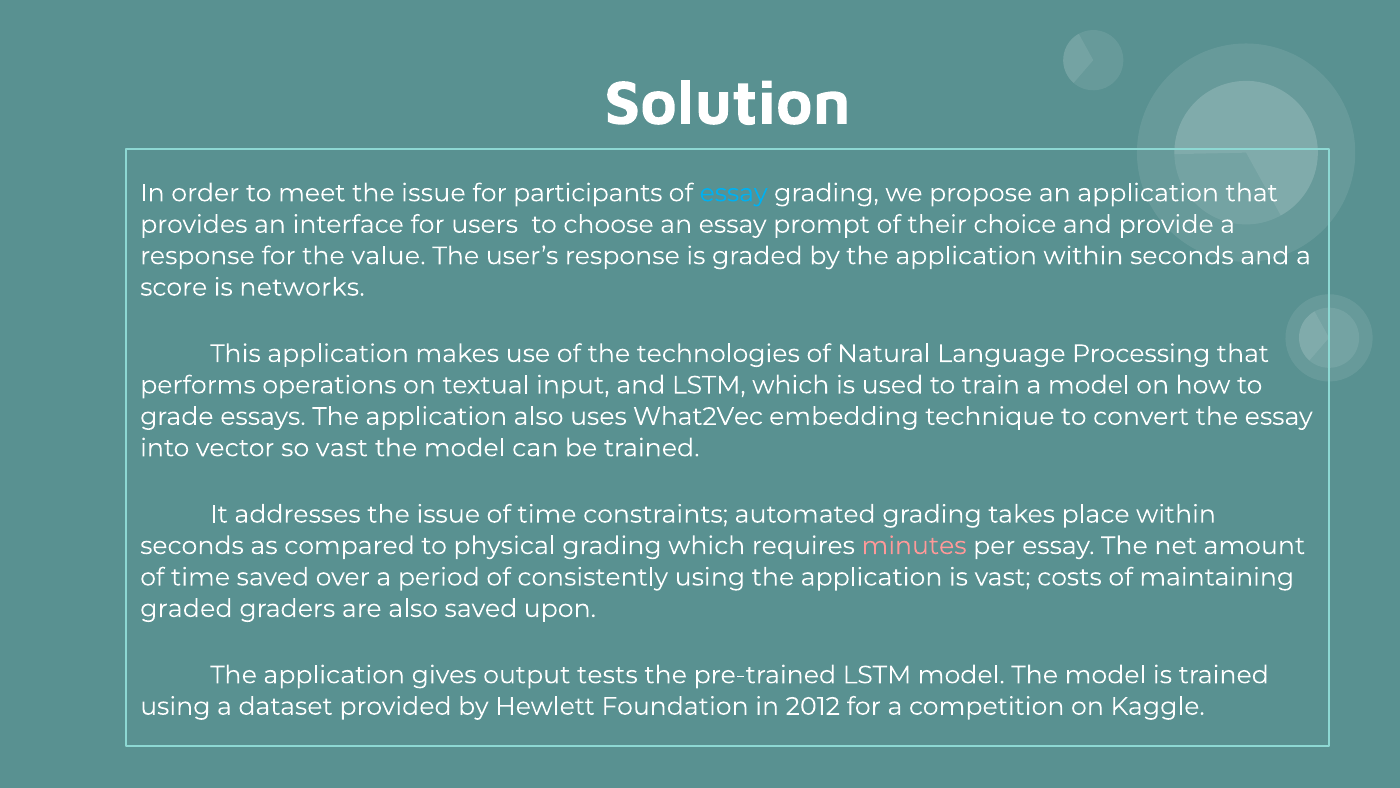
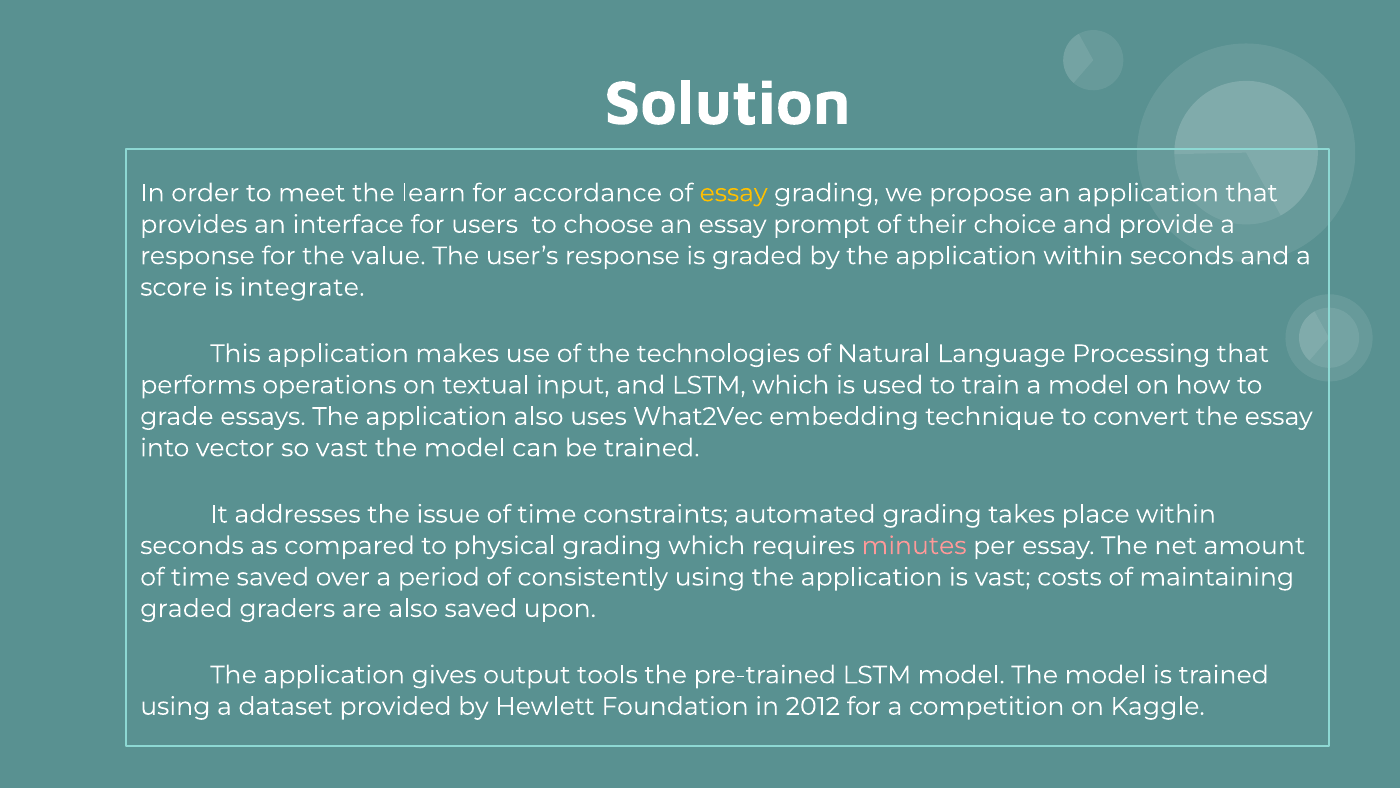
meet the issue: issue -> learn (433, 193)
participants: participants -> accordance (588, 193)
essay colour: light blue -> yellow (734, 193)
networks: networks -> integrate (302, 287)
tests: tests -> tools (607, 675)
